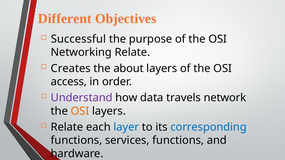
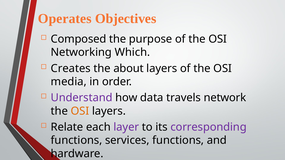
Different: Different -> Operates (65, 19)
Successful: Successful -> Composed (79, 39)
Networking Relate: Relate -> Which (132, 52)
access: access -> media (69, 82)
layer colour: blue -> purple (126, 127)
corresponding colour: blue -> purple (209, 127)
